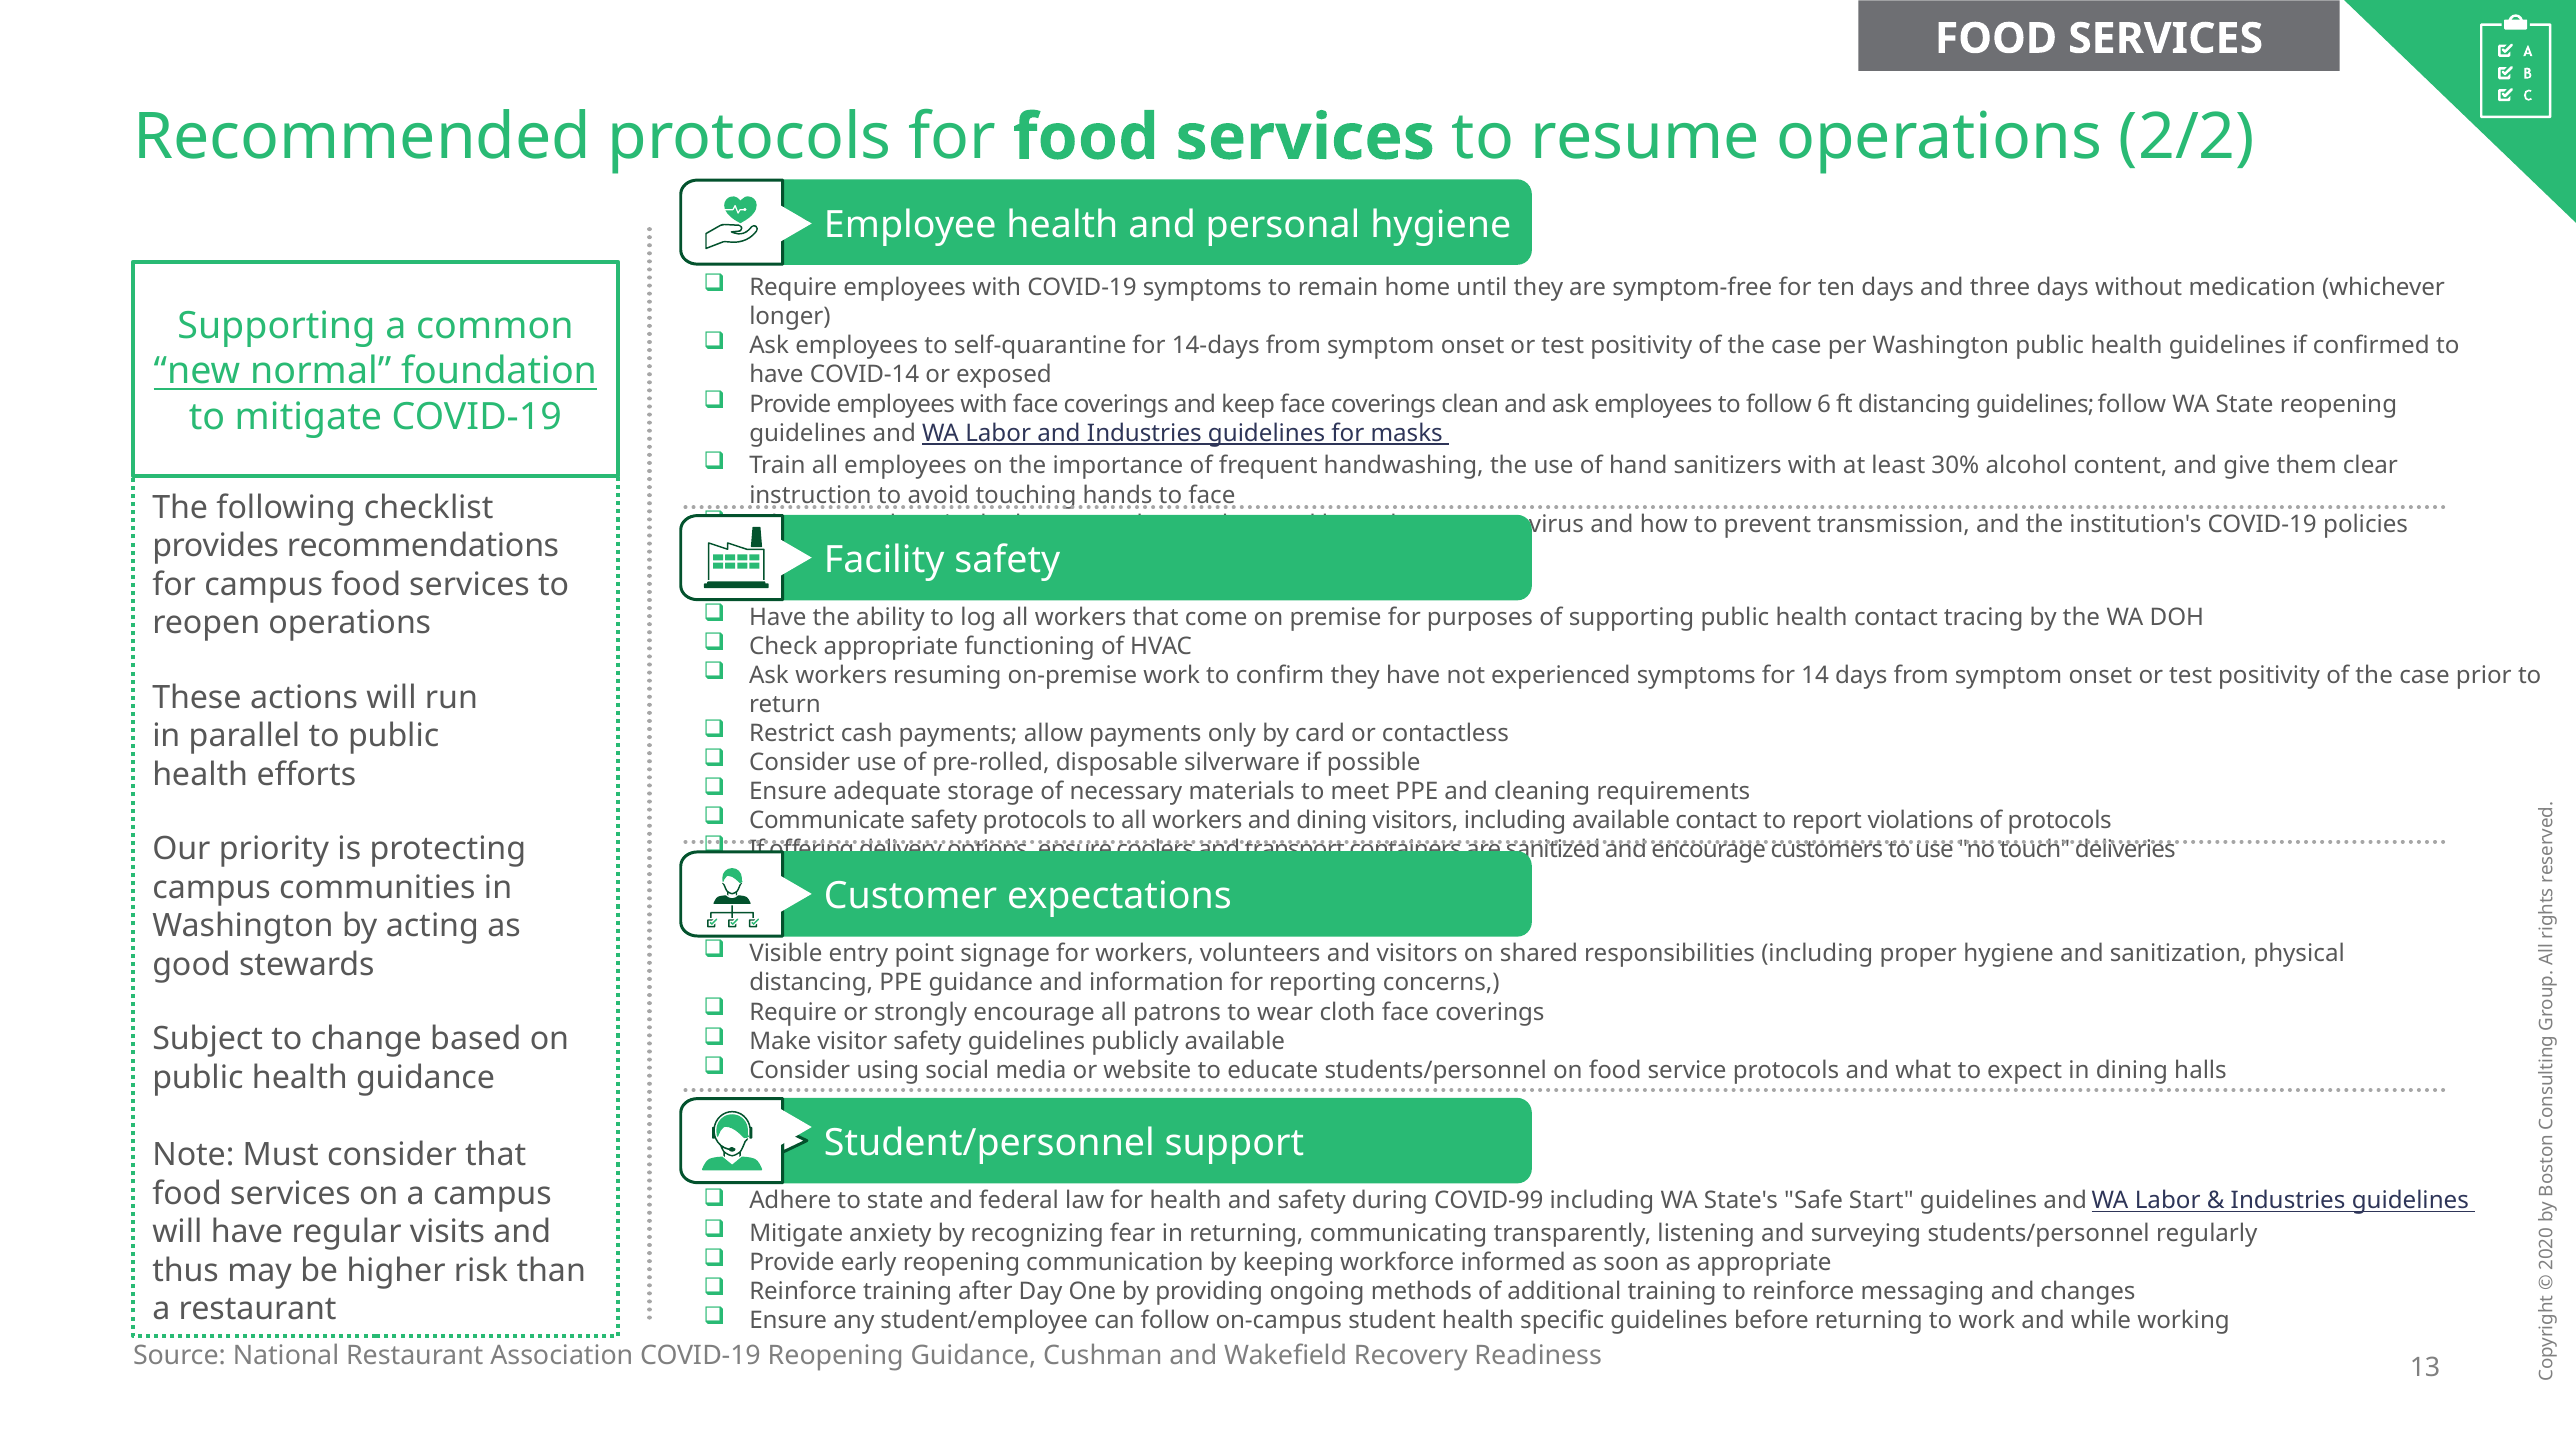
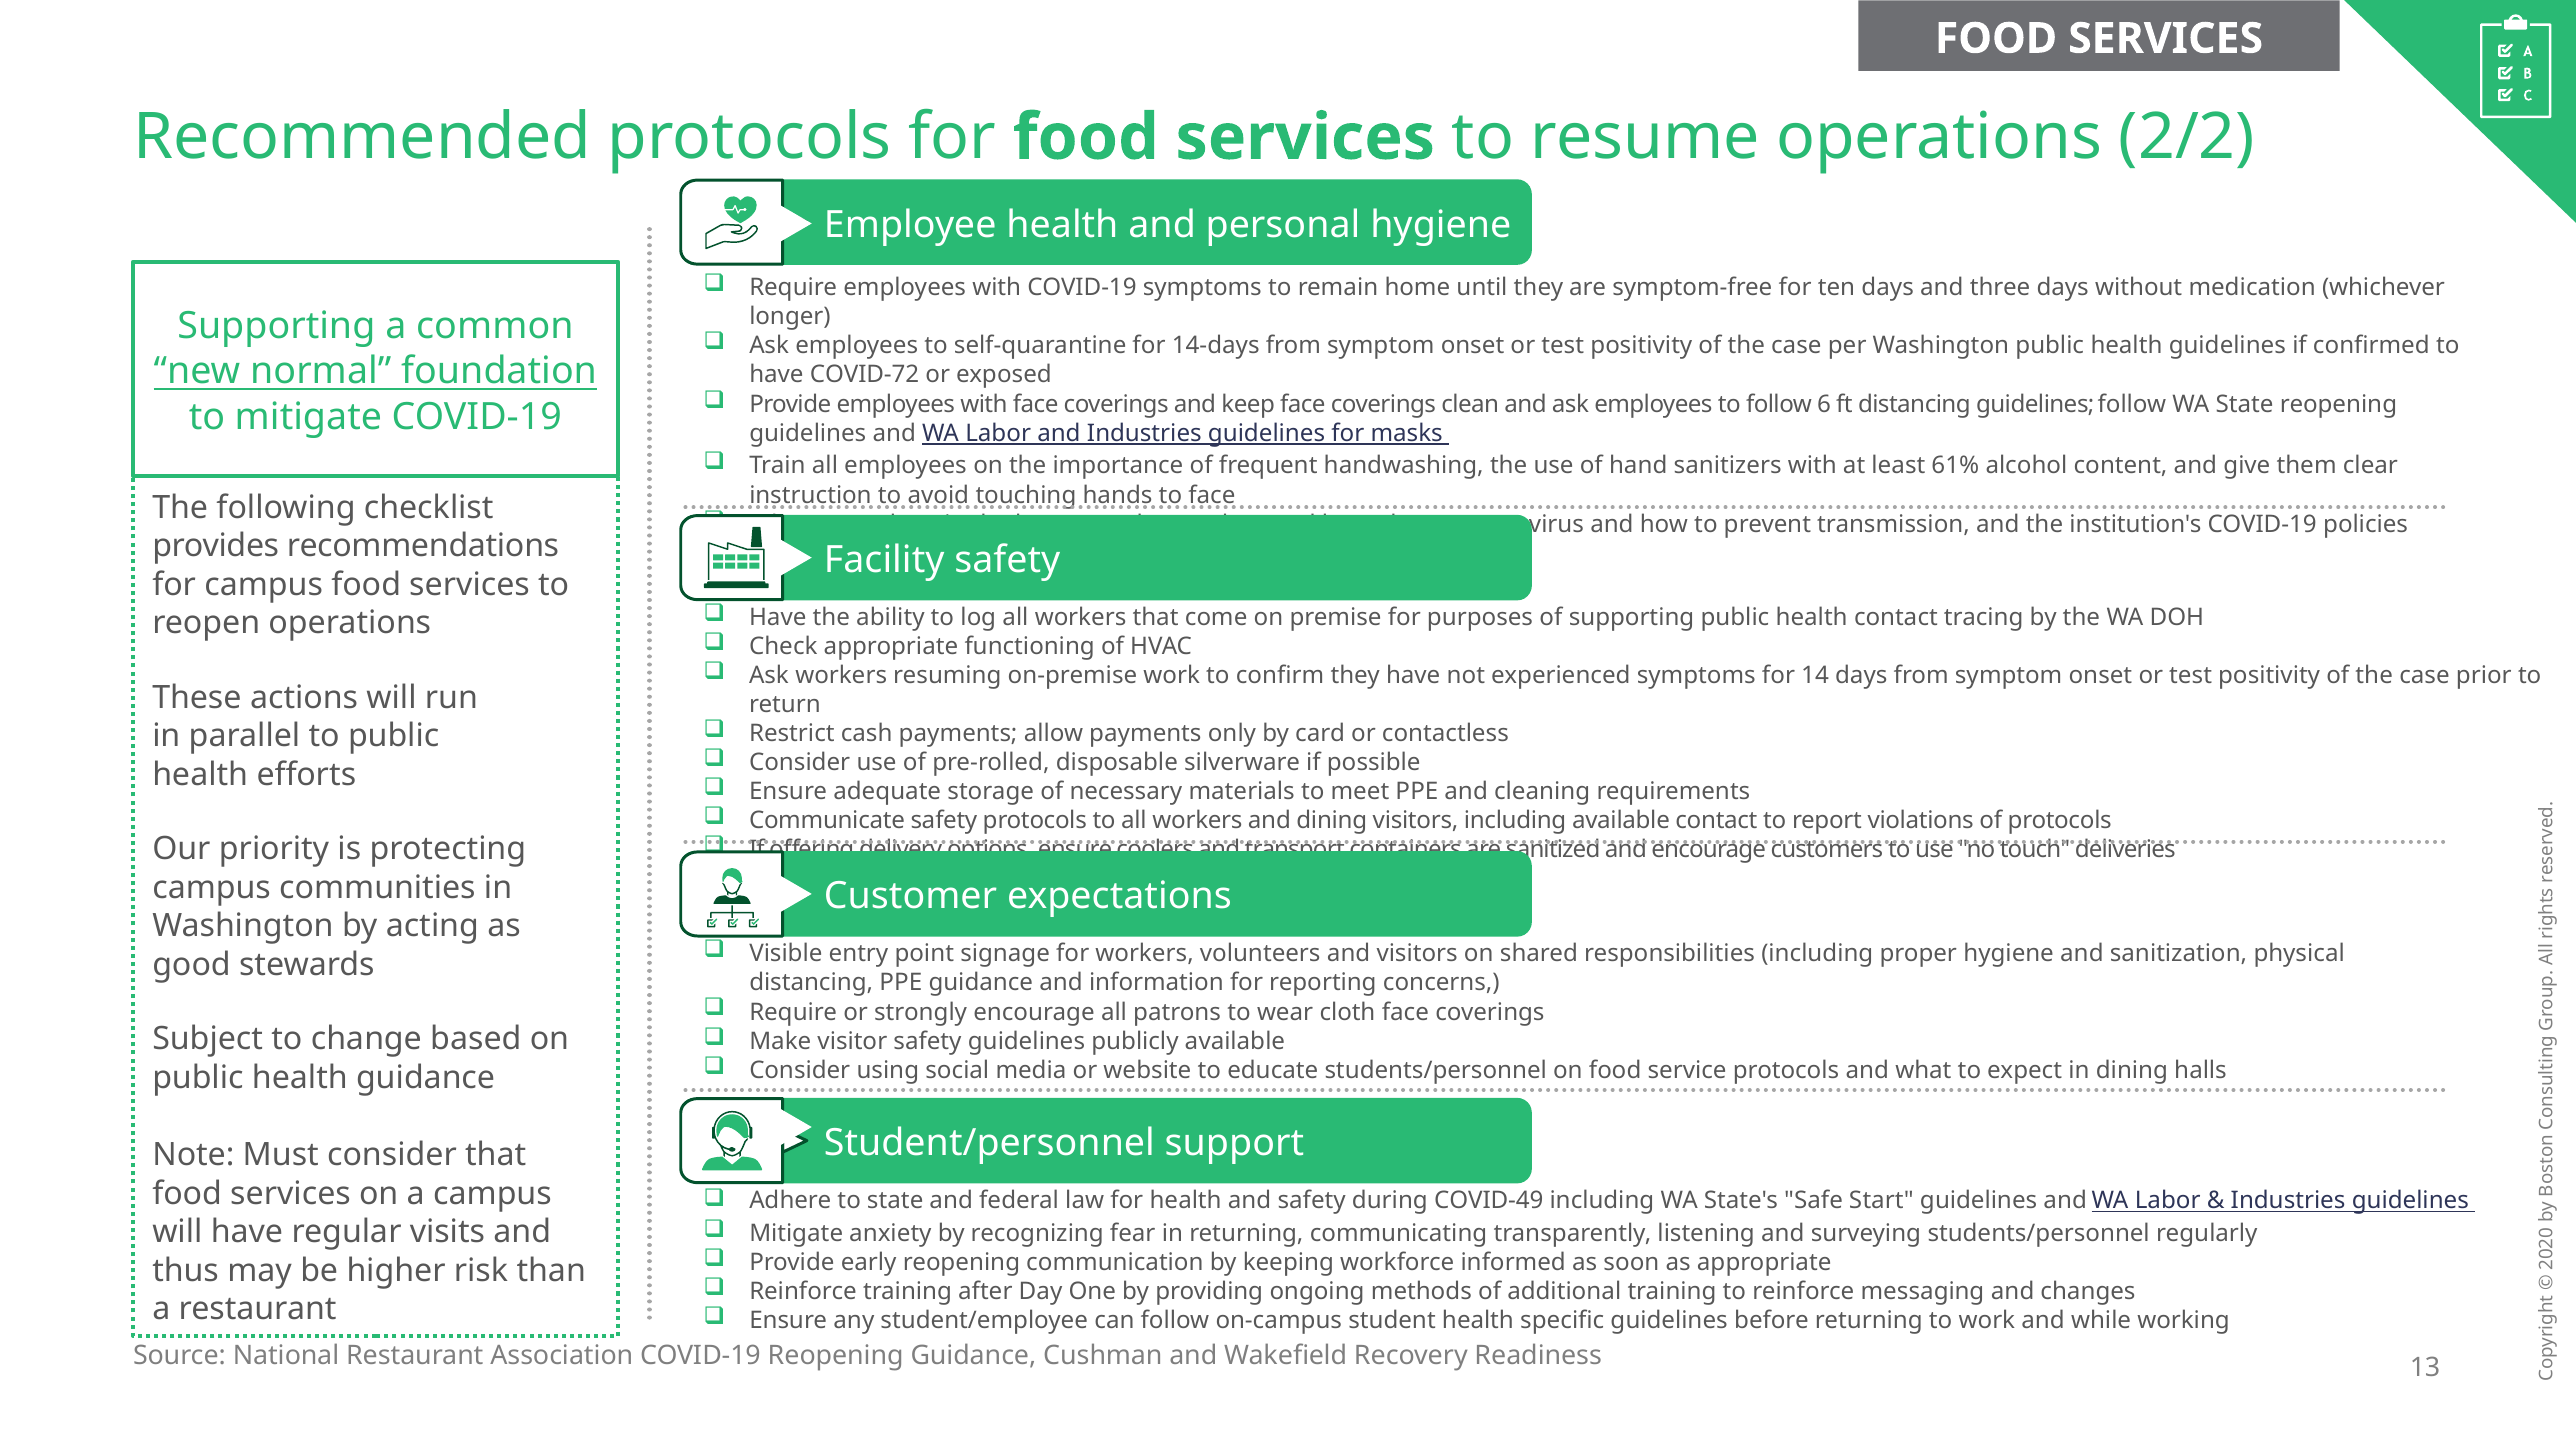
COVID-14: COVID-14 -> COVID-72 (865, 375)
30%: 30% -> 61% (1955, 466)
COVID-99: COVID-99 -> COVID-49 (1489, 1201)
